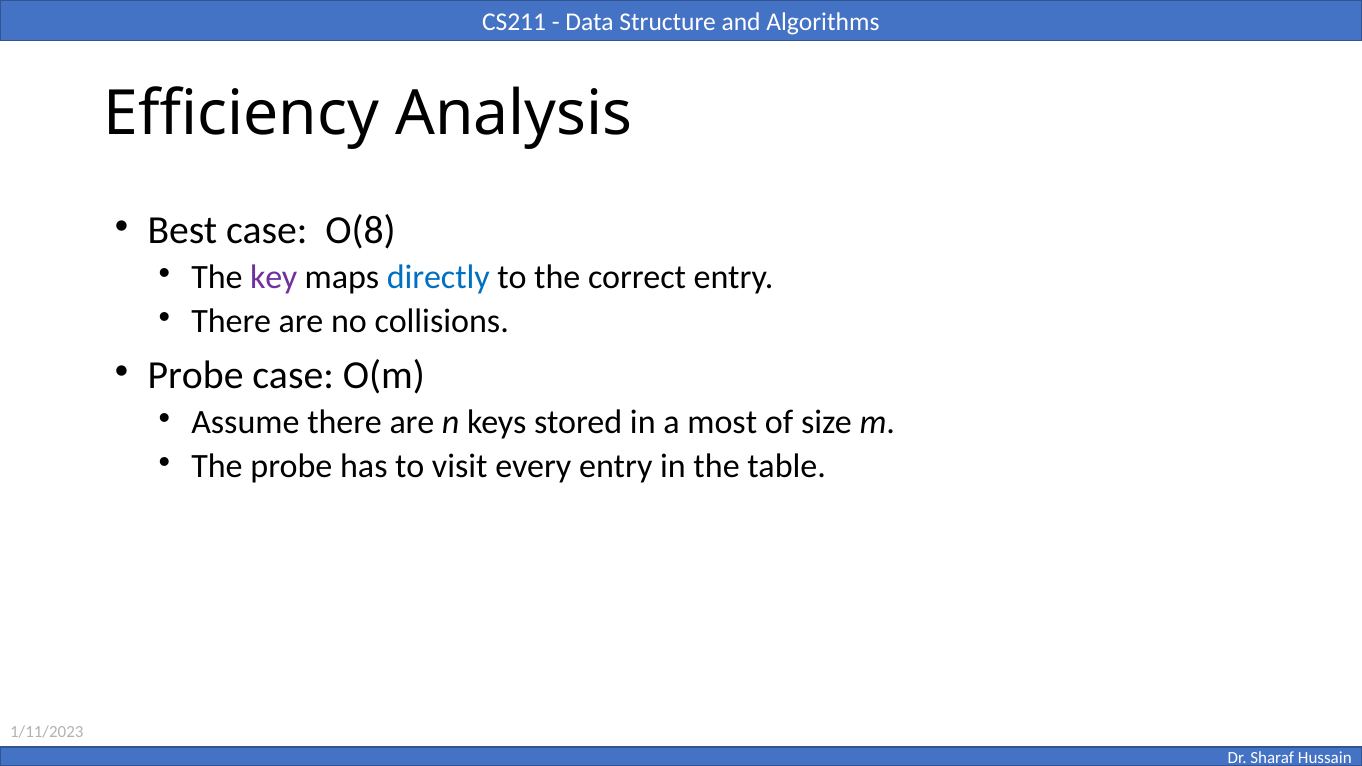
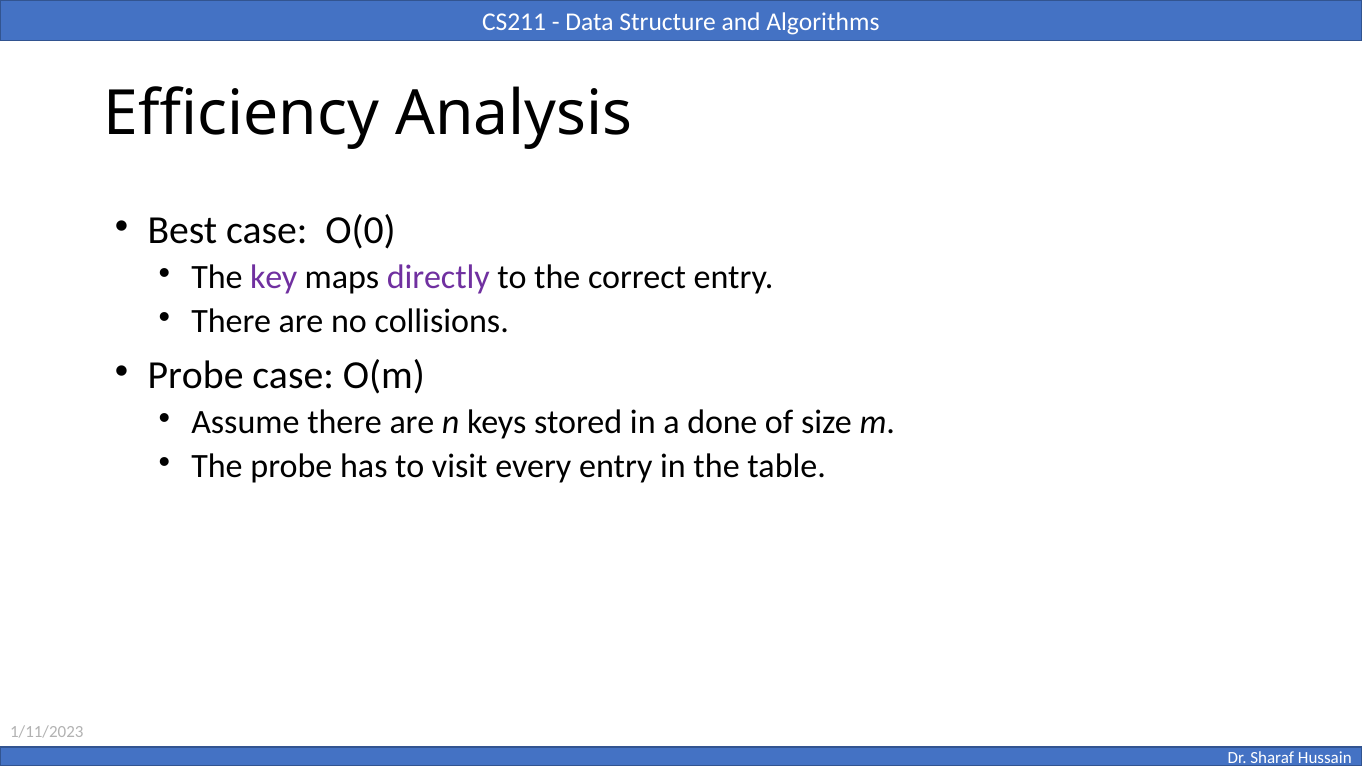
O(8: O(8 -> O(0 (361, 230)
directly colour: blue -> purple (438, 277)
most: most -> done (722, 422)
